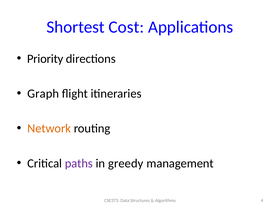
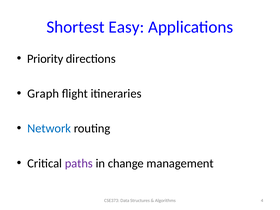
Cost: Cost -> Easy (126, 27)
Network colour: orange -> blue (49, 128)
greedy: greedy -> change (126, 163)
